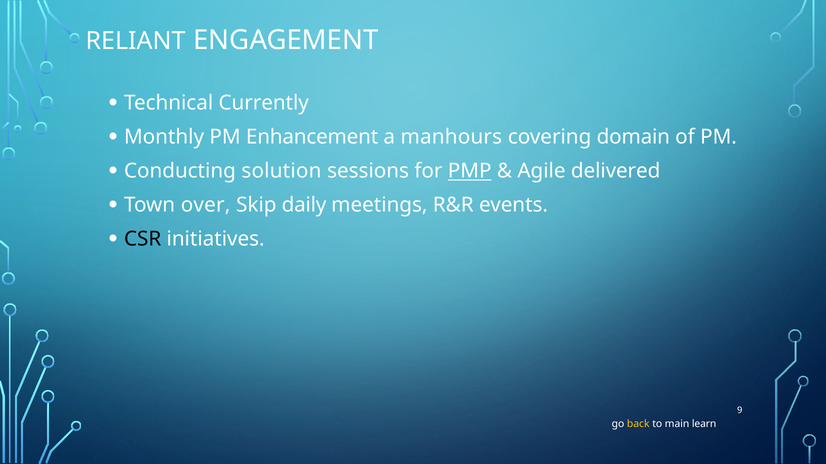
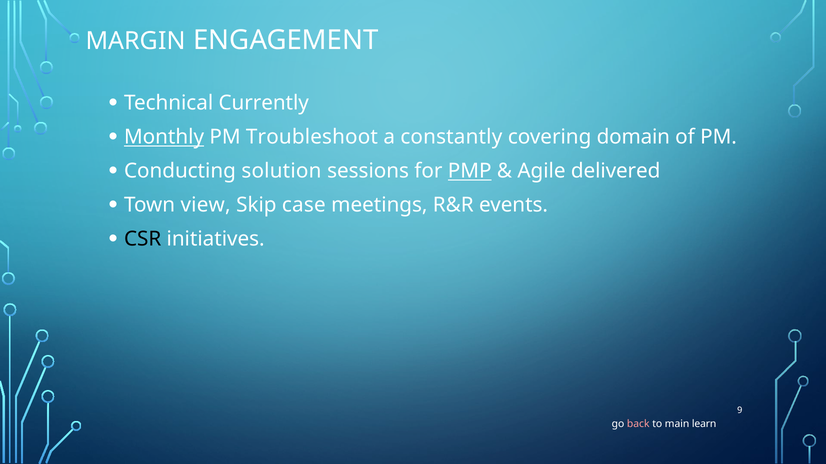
RELIANT: RELIANT -> MARGIN (136, 41)
Monthly underline: none -> present (164, 137)
Enhancement: Enhancement -> Troubleshoot (312, 137)
manhours: manhours -> constantly (451, 137)
over: over -> view (206, 205)
daily: daily -> case (304, 205)
back colour: yellow -> pink (638, 425)
